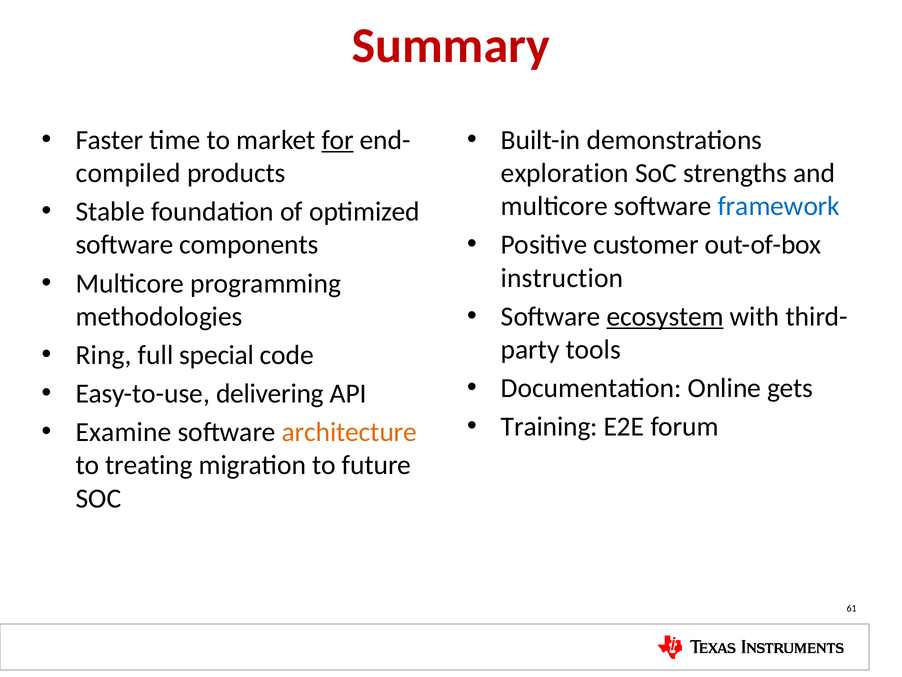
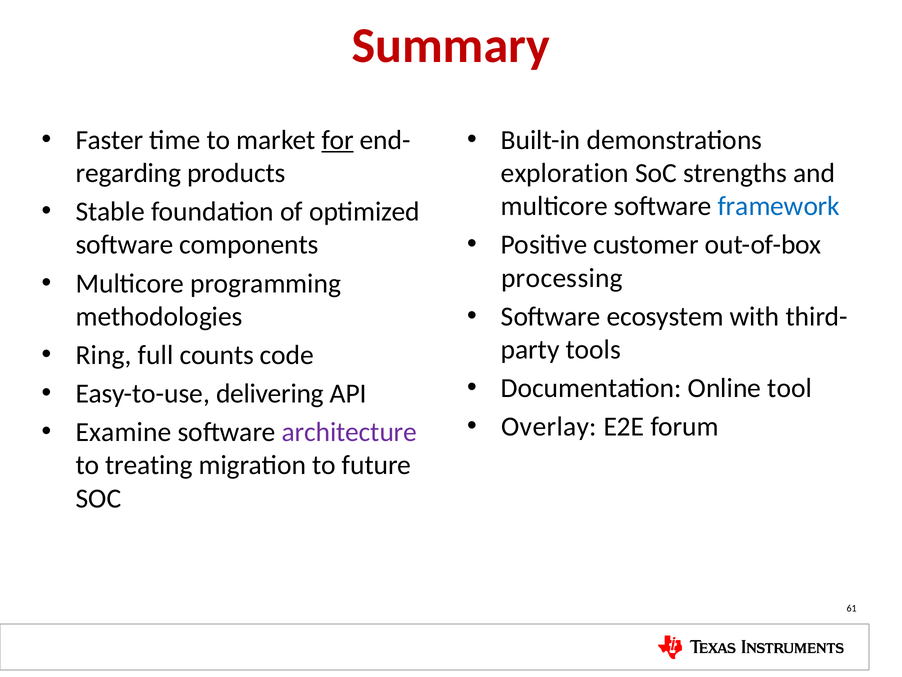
compiled: compiled -> regarding (128, 173)
instruction: instruction -> processing (562, 278)
ecosystem underline: present -> none (665, 316)
special: special -> counts (217, 355)
gets: gets -> tool (790, 388)
Training: Training -> Overlay (549, 426)
architecture colour: orange -> purple (349, 432)
